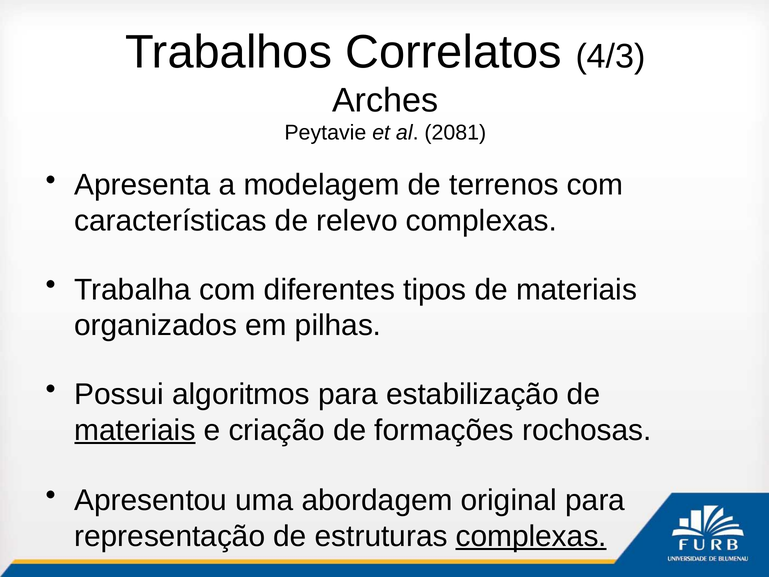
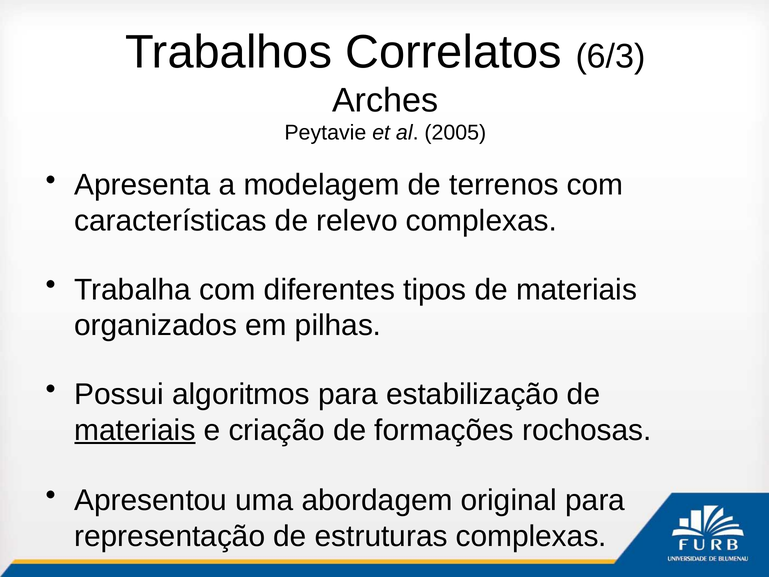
4/3: 4/3 -> 6/3 (611, 57)
2081: 2081 -> 2005 (455, 133)
complexas underline: present -> none (531, 536)
